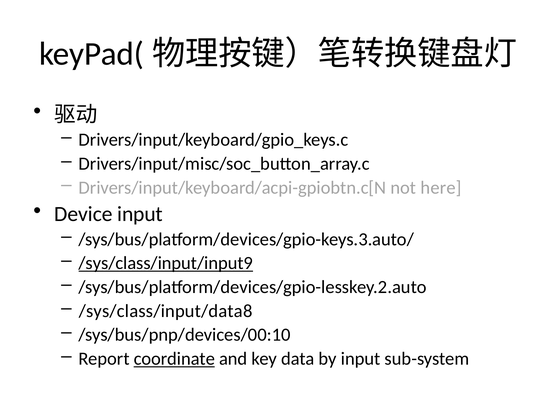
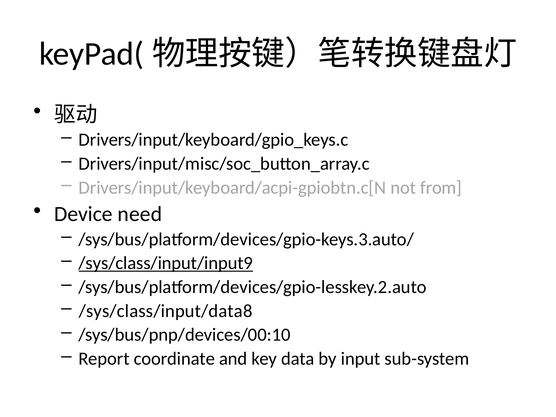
here: here -> from (441, 188)
Device input: input -> need (140, 214)
coordinate underline: present -> none (174, 359)
